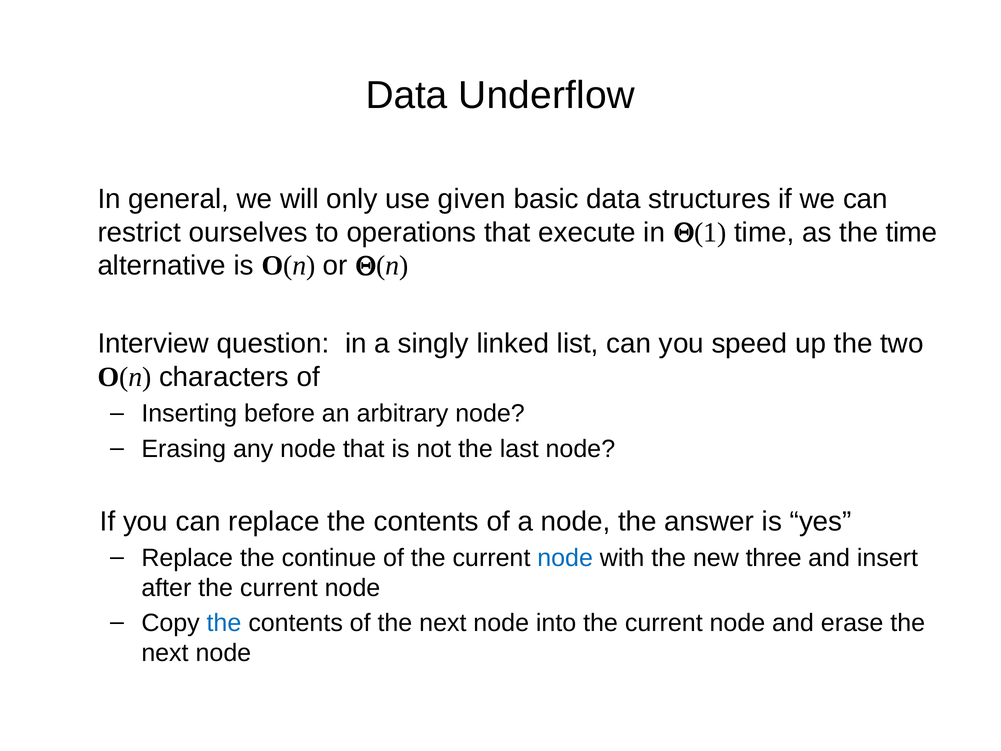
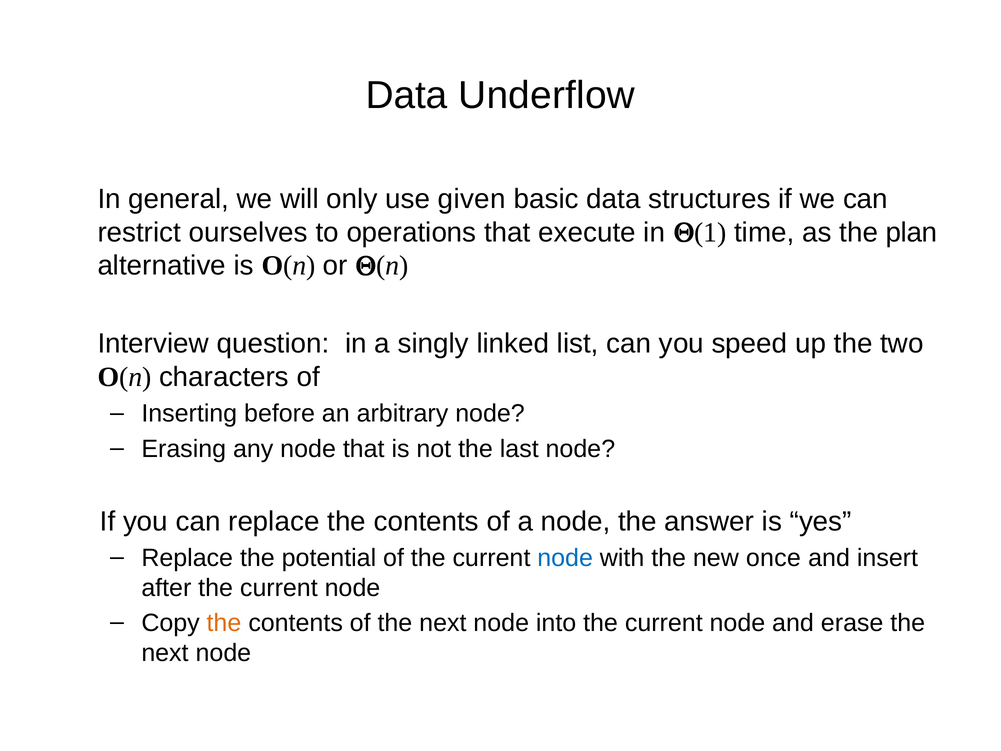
the time: time -> plan (911, 232)
continue: continue -> potential (329, 558)
three: three -> once (773, 558)
the colour: blue -> orange (224, 623)
